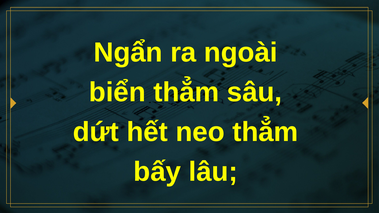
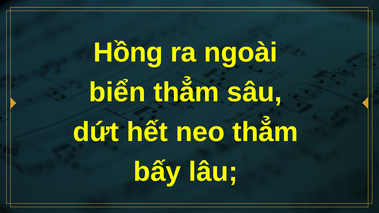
Ngẩn: Ngẩn -> Hồng (128, 53)
